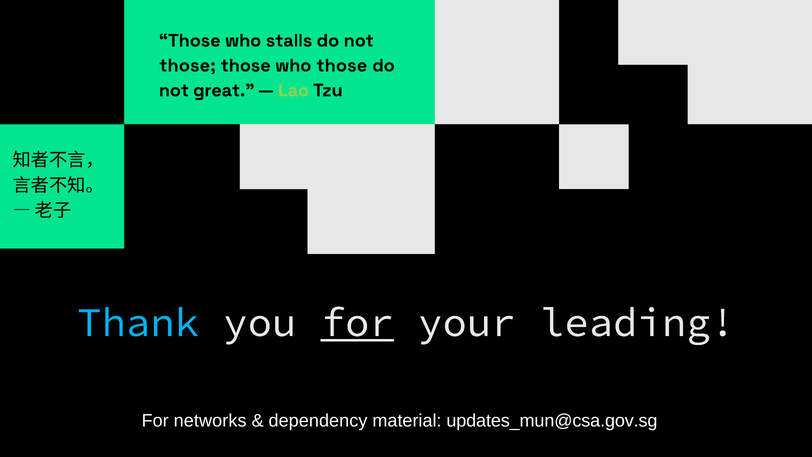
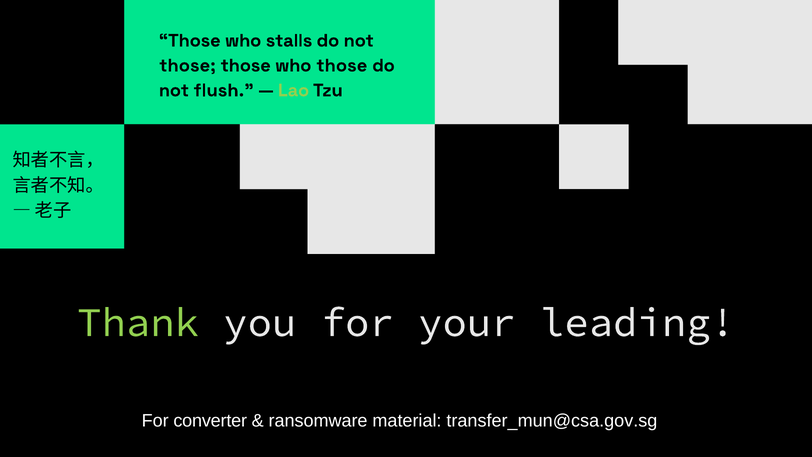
great: great -> flush (224, 90)
Thank colour: light blue -> light green (138, 322)
for underline: present -> none (357, 322)
networks: networks -> converter (210, 421)
dependency: dependency -> ransomware (318, 421)
updates_mun@csa.gov.sg: updates_mun@csa.gov.sg -> transfer_mun@csa.gov.sg (552, 421)
